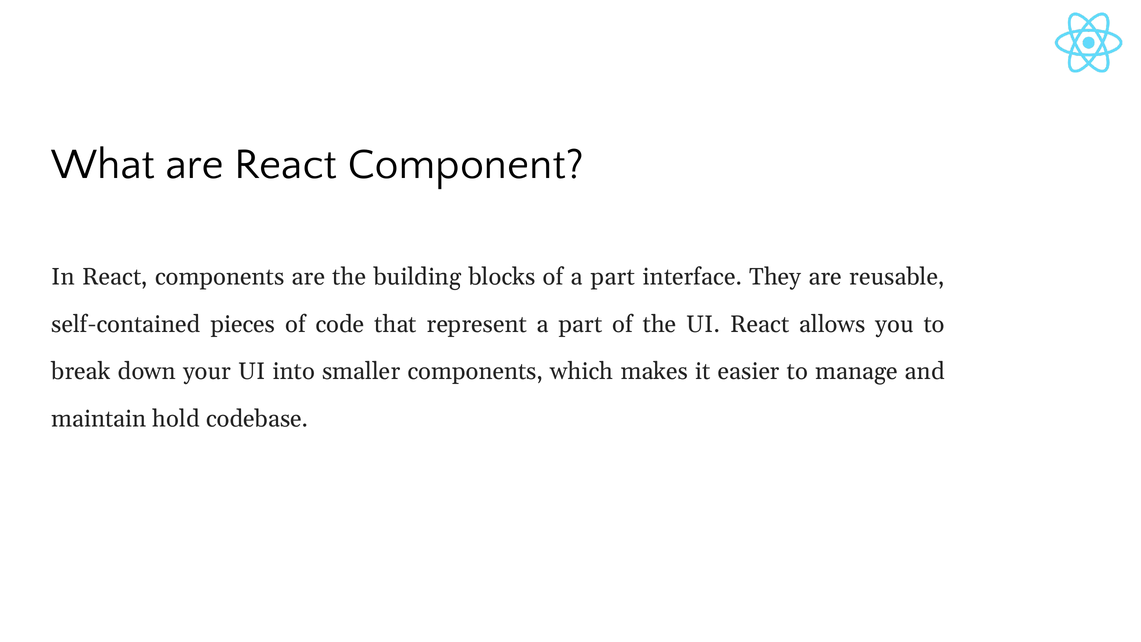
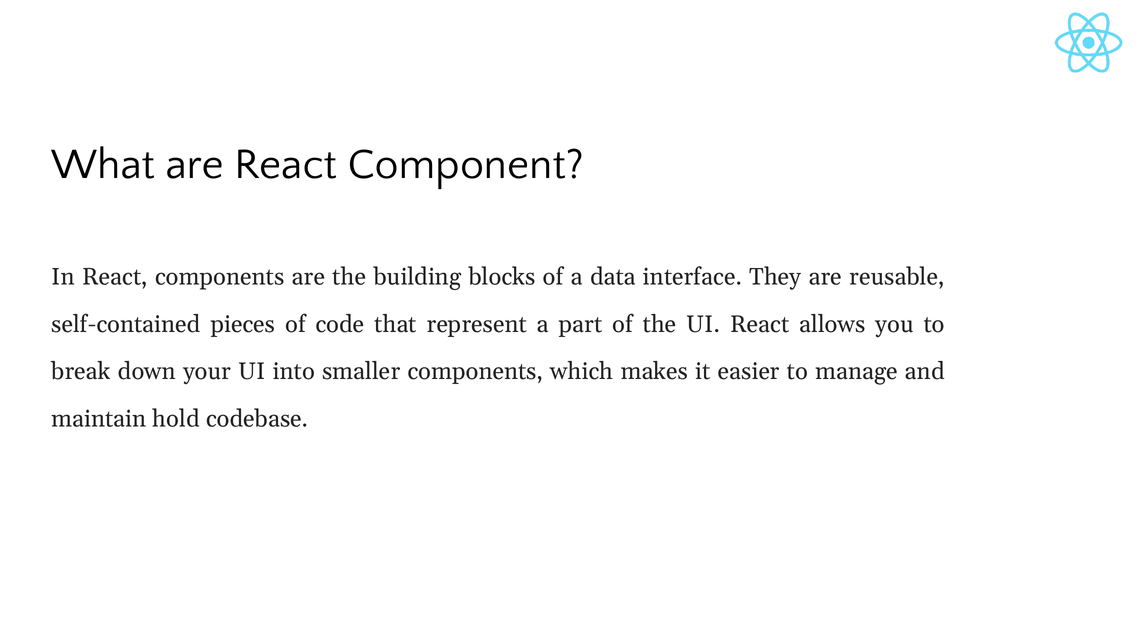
of a part: part -> data (613, 277)
